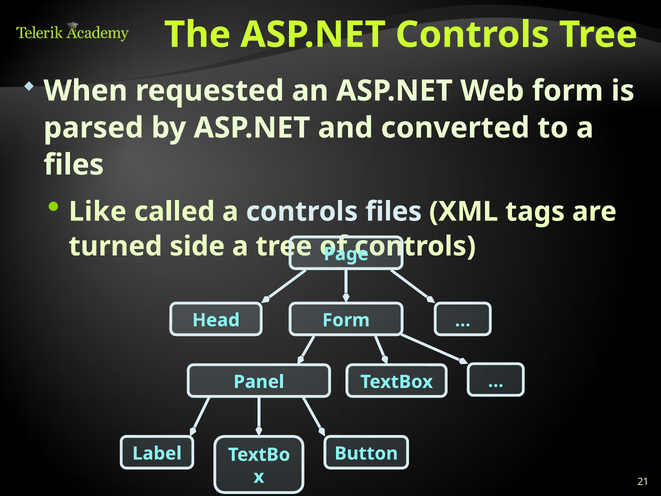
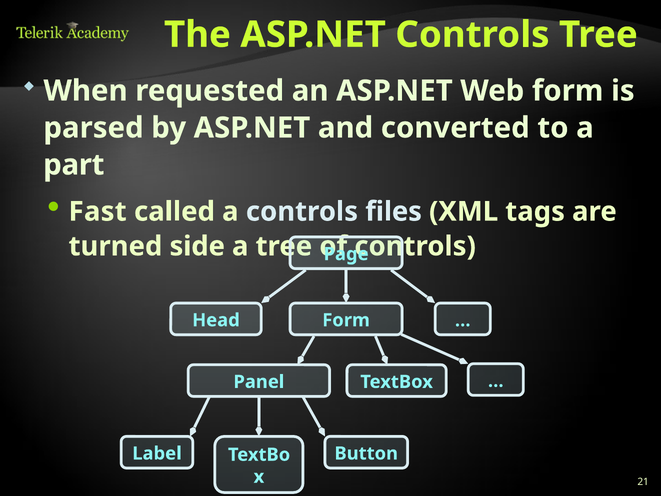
files: files -> part (74, 165)
Like: Like -> Fast (98, 211)
